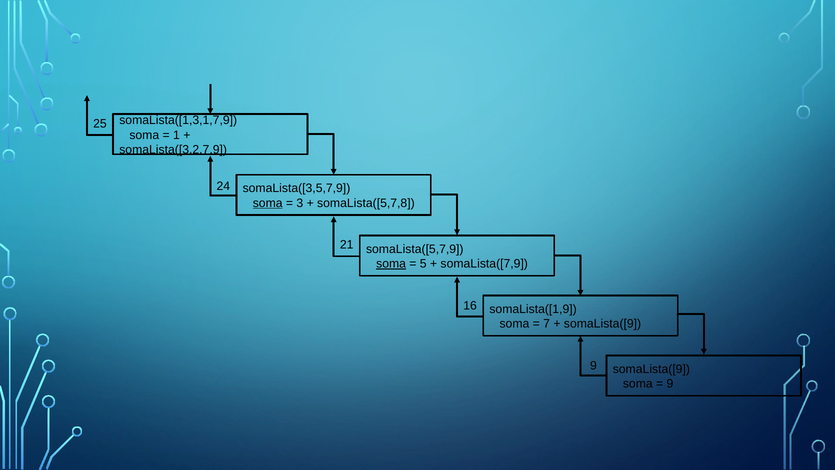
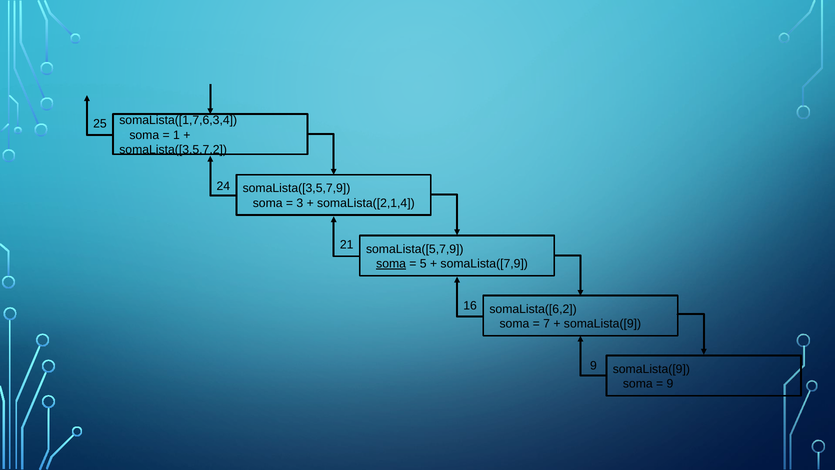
somaLista([1,3,1,7,9: somaLista([1,3,1,7,9 -> somaLista([1,7,6,3,4 (178, 120)
somaLista([3,2,7,9: somaLista([3,2,7,9 -> somaLista([3,5,7,2 (173, 150)
soma underline: present -> none (268, 203)
somaLista([5,7,8: somaLista([5,7,8 -> somaLista([2,1,4 (366, 203)
somaLista([1,9: somaLista([1,9 -> somaLista([6,2 (533, 309)
